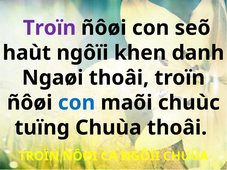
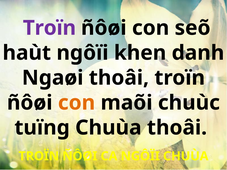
con colour: blue -> orange (77, 103)
